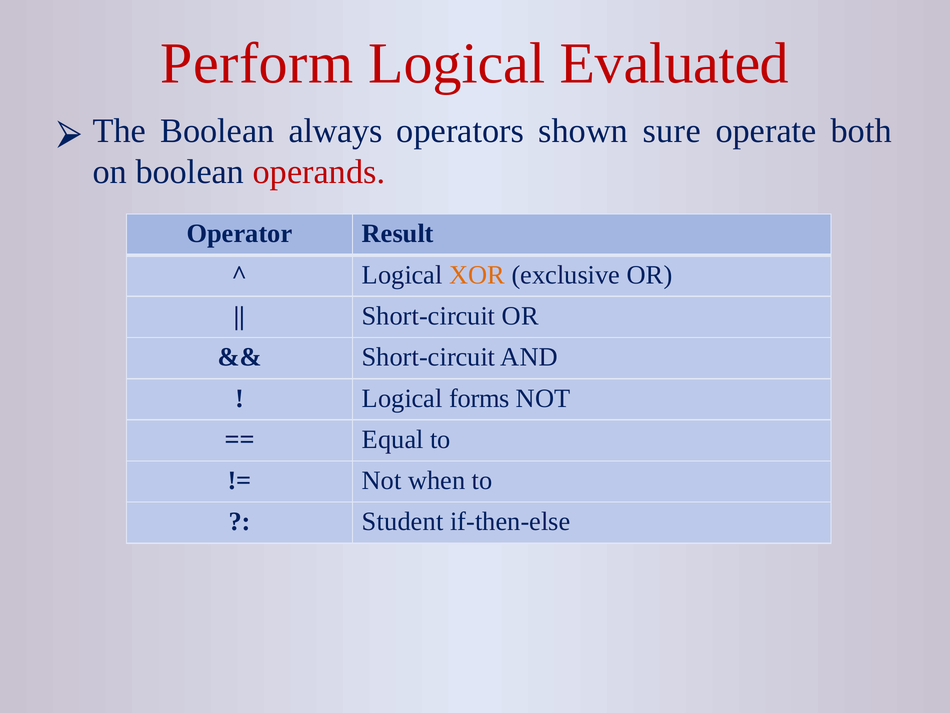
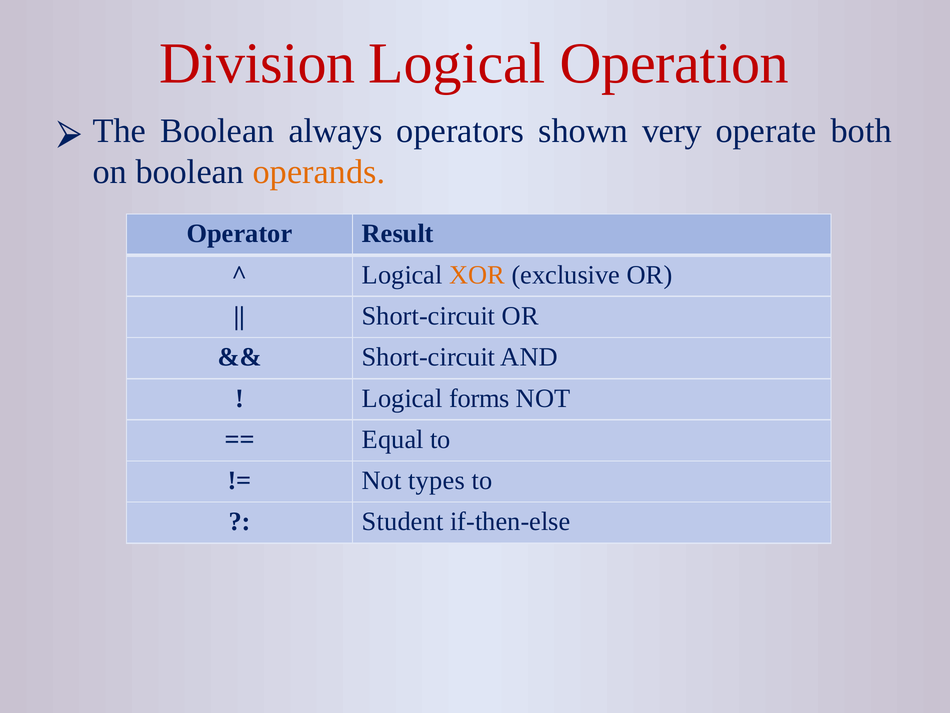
Perform: Perform -> Division (257, 63)
Evaluated: Evaluated -> Operation (674, 63)
sure: sure -> very (672, 131)
operands colour: red -> orange (319, 172)
when: when -> types (437, 480)
